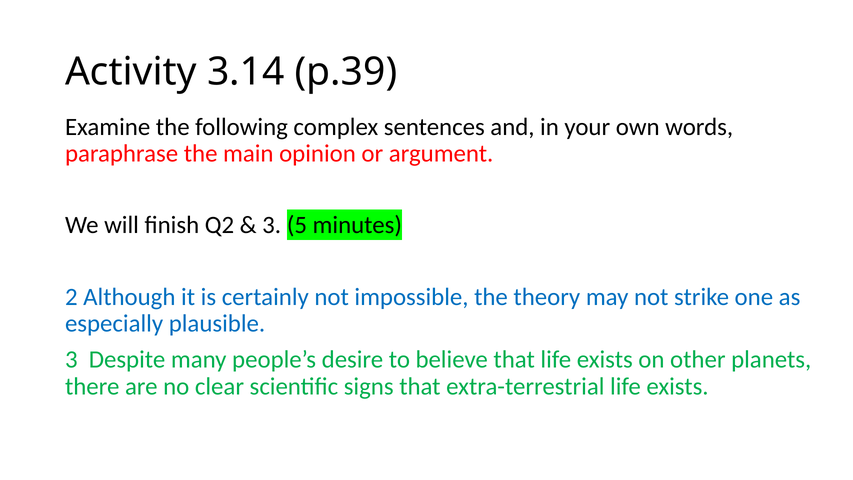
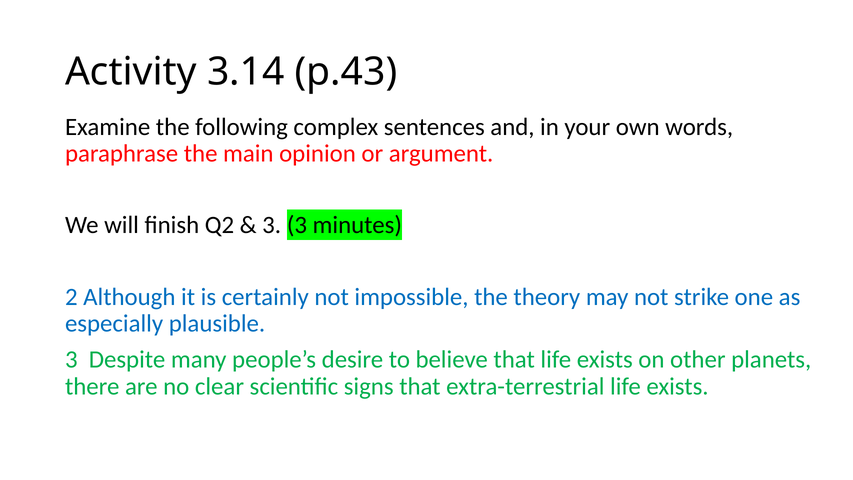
p.39: p.39 -> p.43 (346, 72)
3 5: 5 -> 3 (297, 225)
